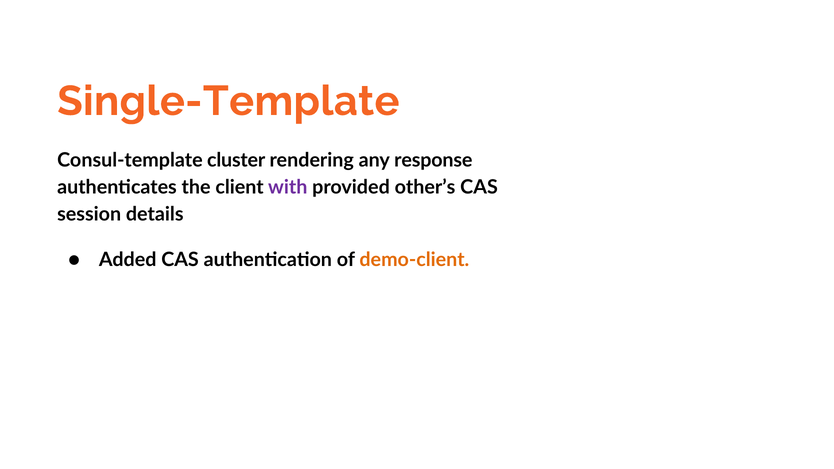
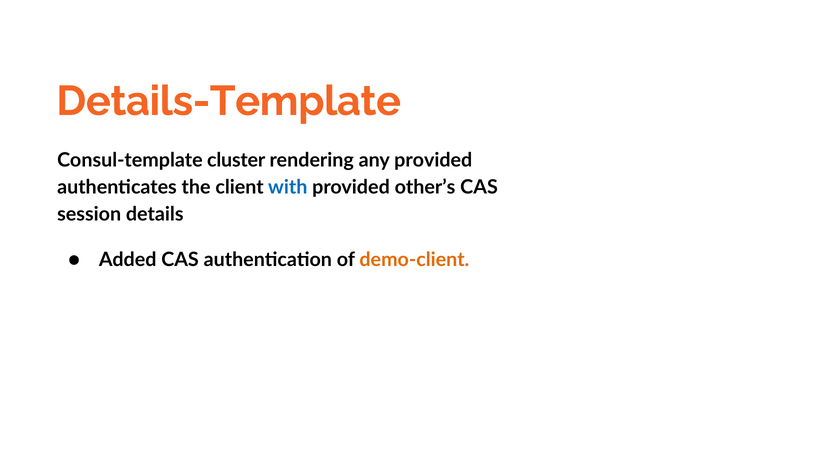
Single-Template: Single-Template -> Details-Template (229, 101)
any response: response -> provided (433, 160)
with colour: purple -> blue (288, 187)
